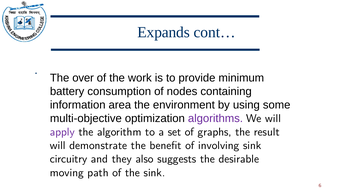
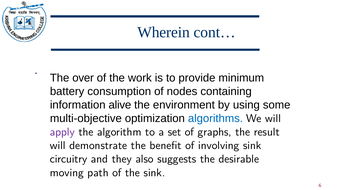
Expands: Expands -> Wherein (164, 32)
area: area -> alive (120, 105)
algorithms colour: purple -> blue (215, 118)
